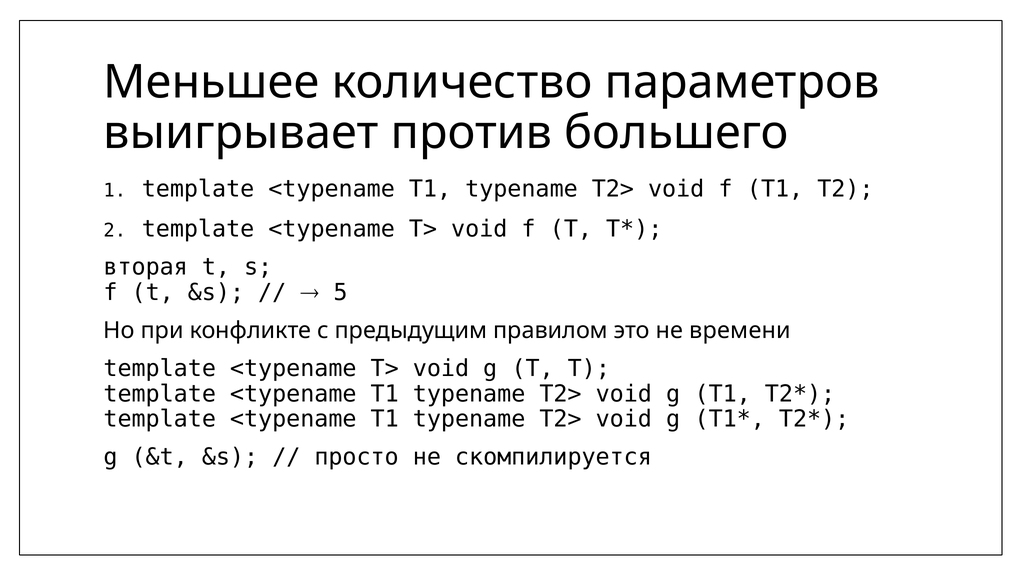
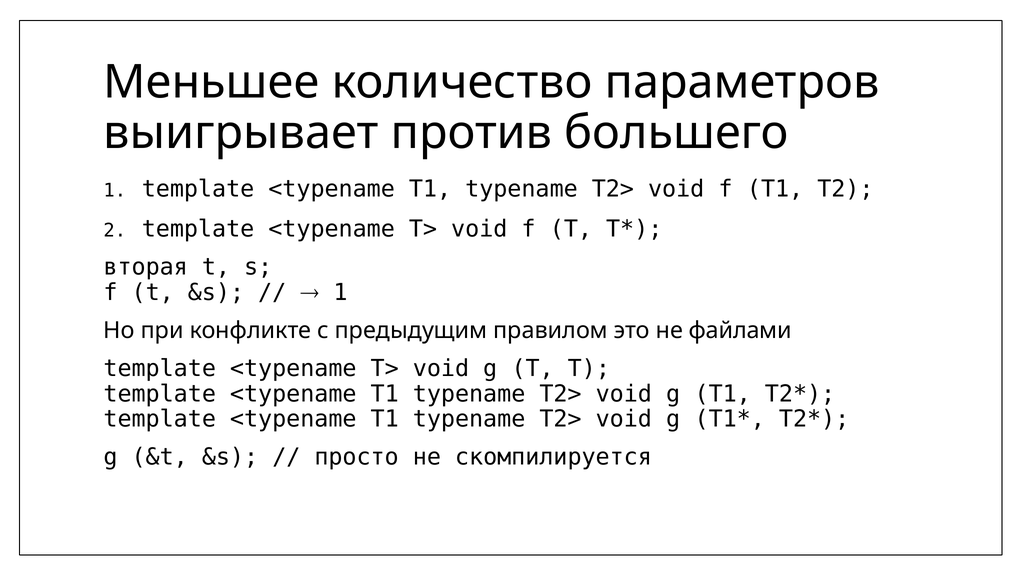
5: 5 -> 1 (340, 292)
времени: времени -> файлами (740, 330)
